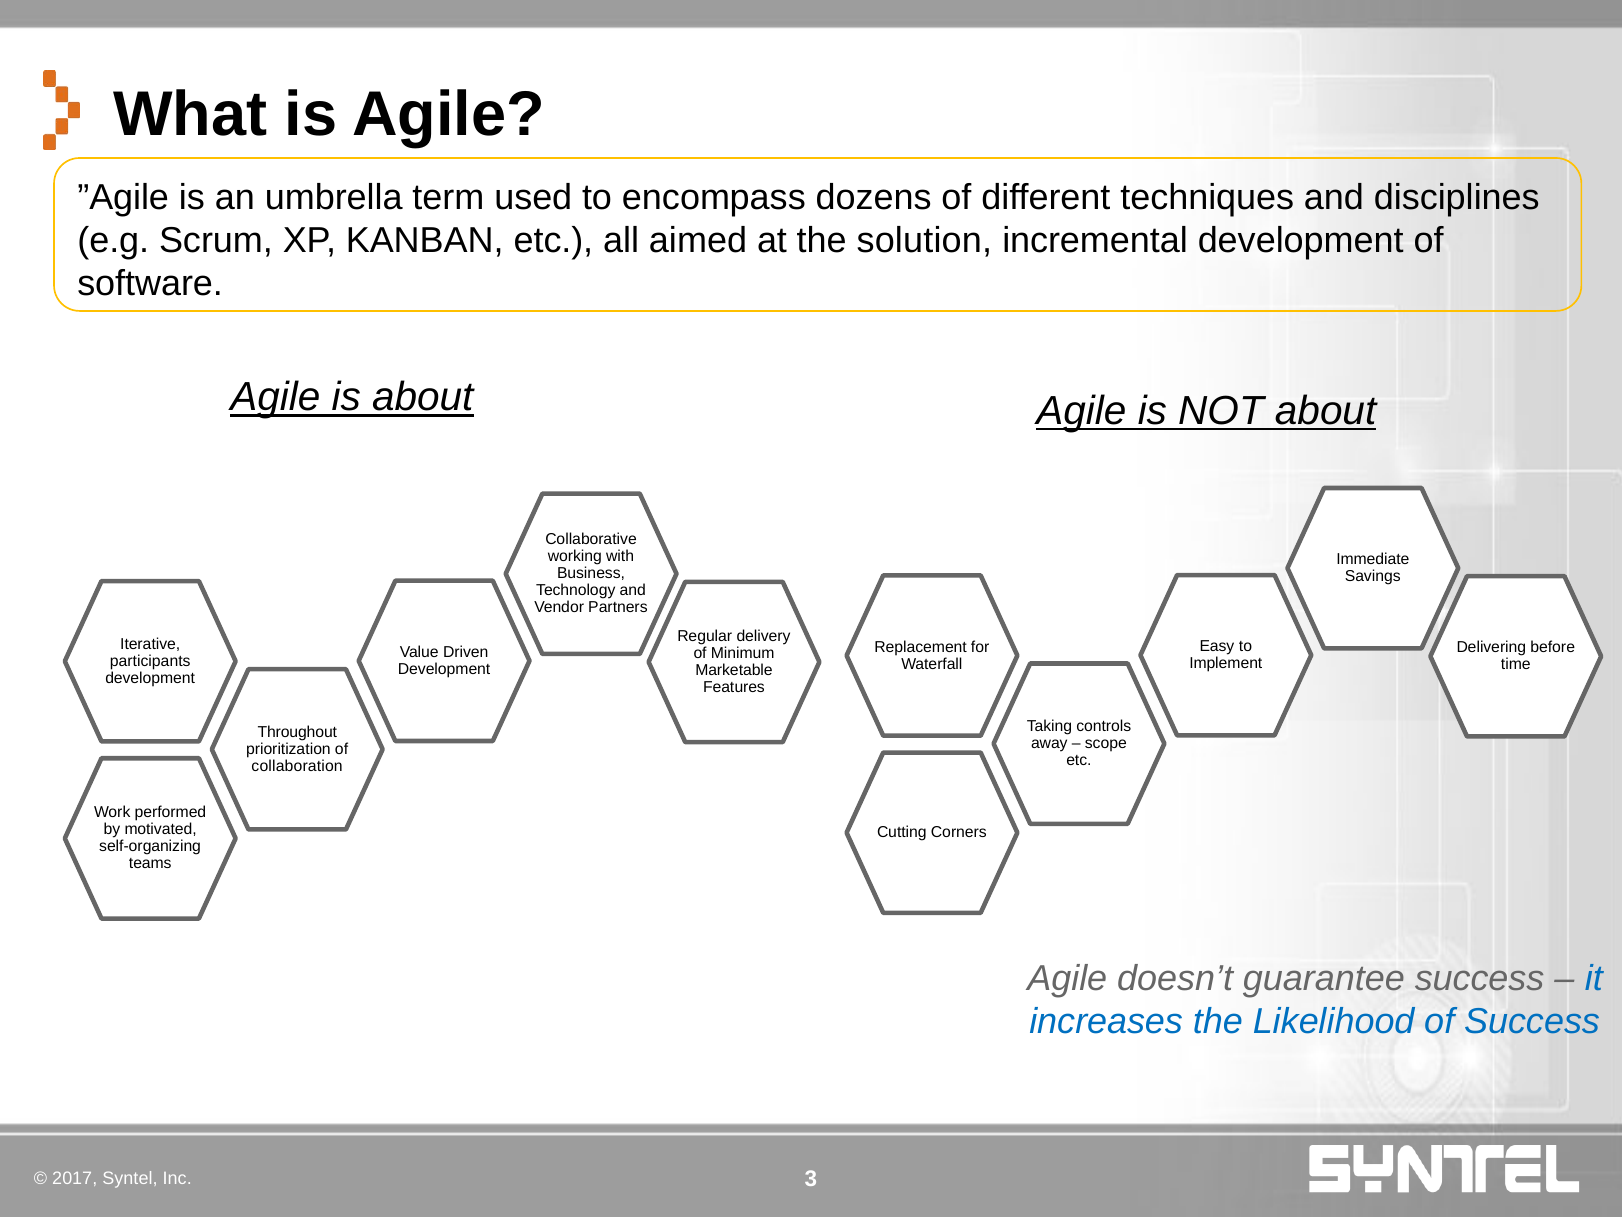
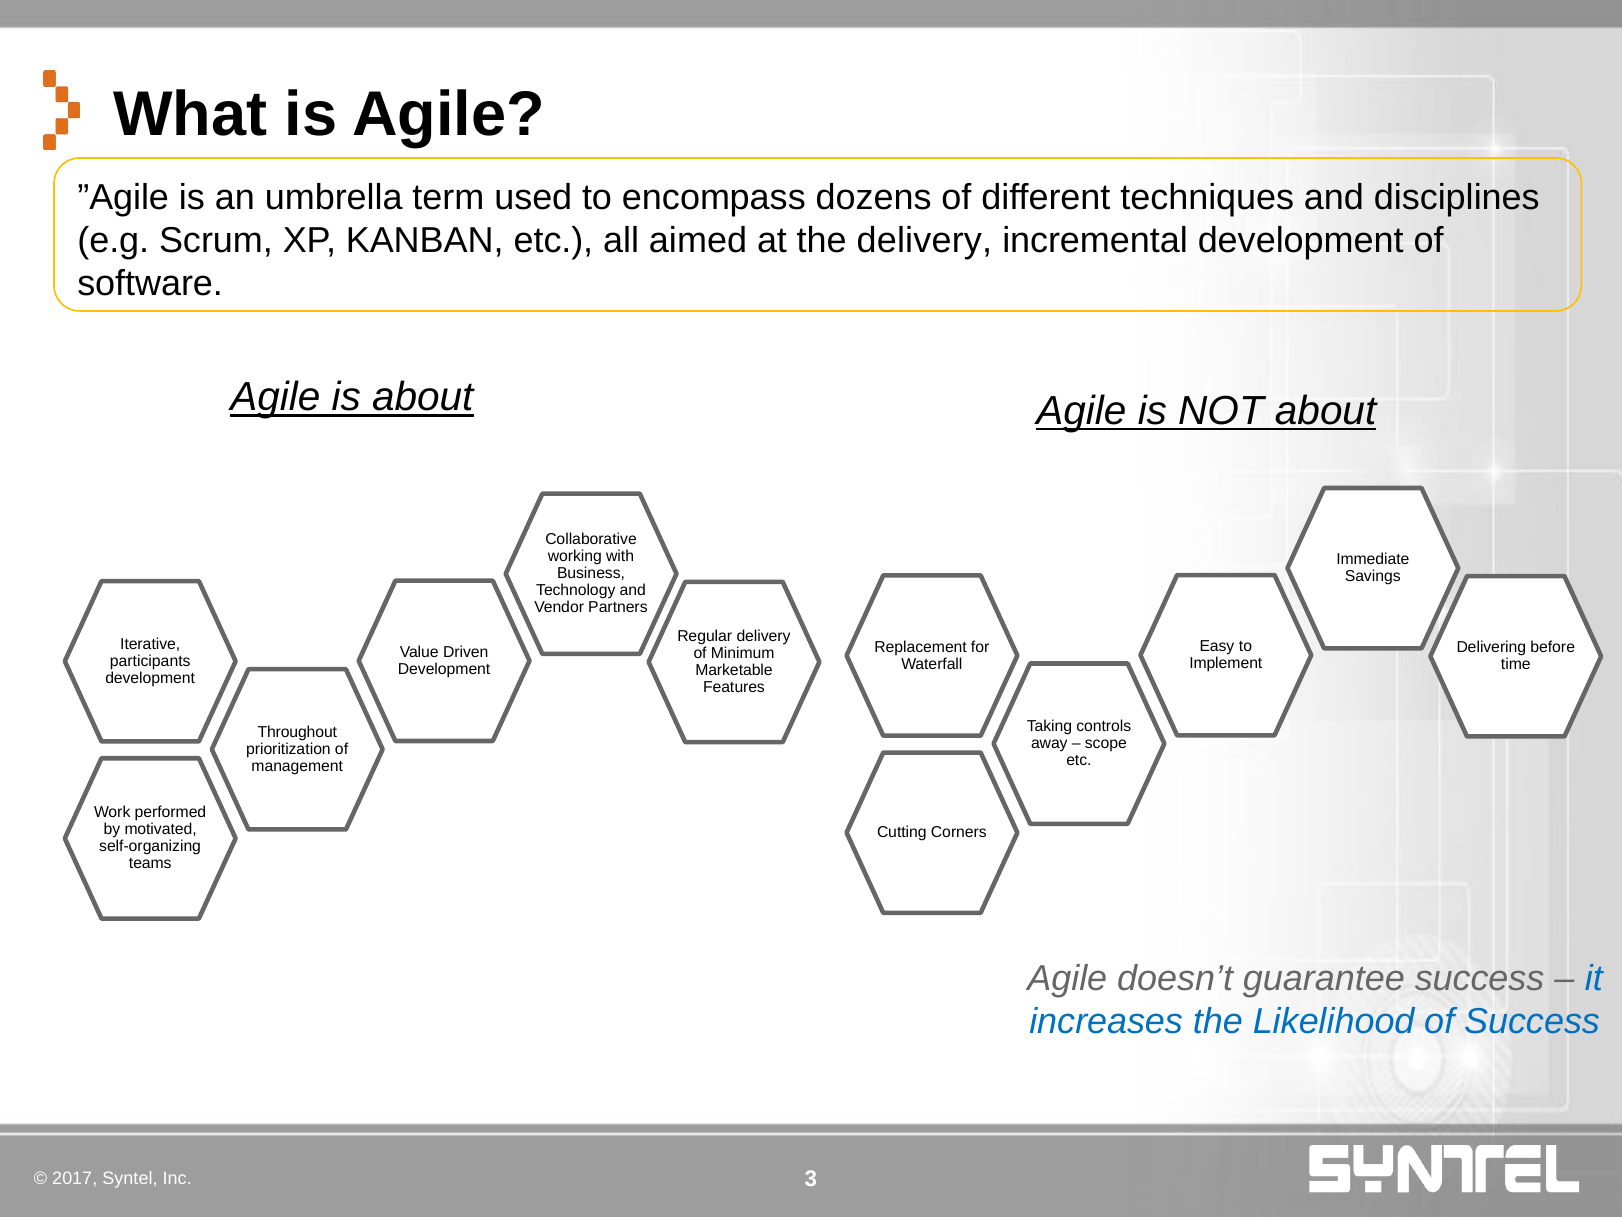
the solution: solution -> delivery (924, 241)
collaboration: collaboration -> management (297, 766)
